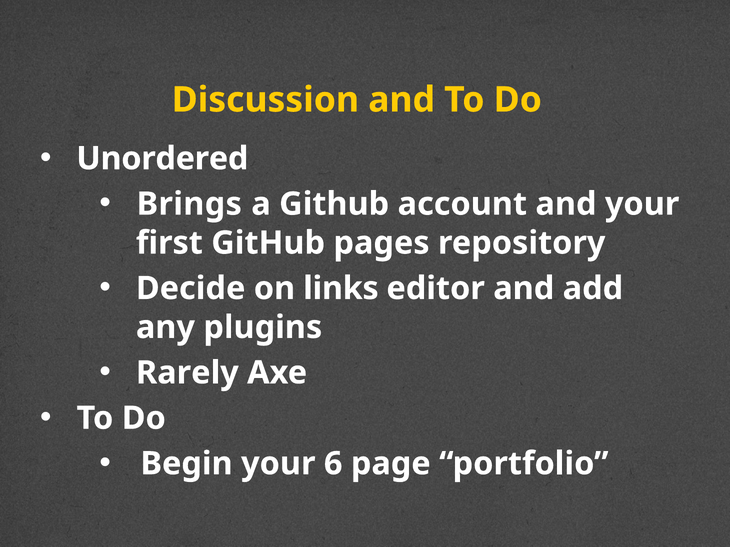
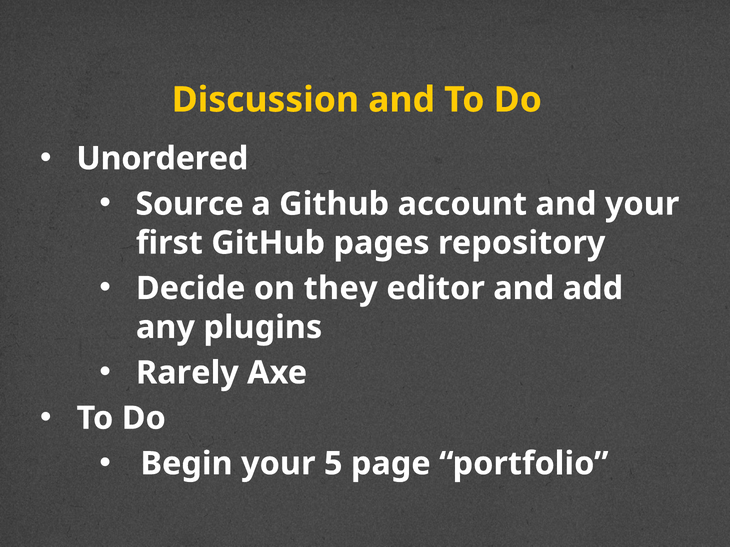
Brings: Brings -> Source (190, 204)
links: links -> they (341, 289)
6: 6 -> 5 (333, 464)
